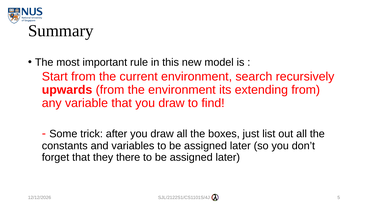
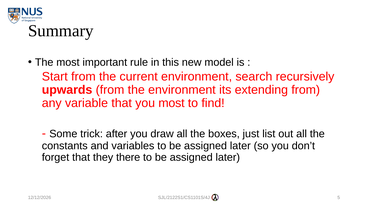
that you draw: draw -> most (171, 103)
